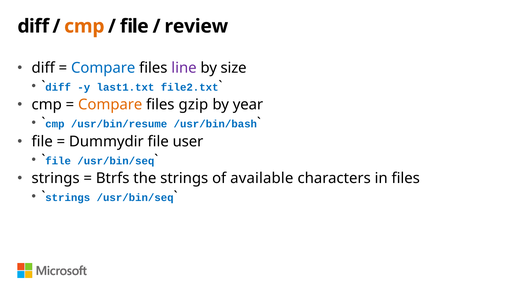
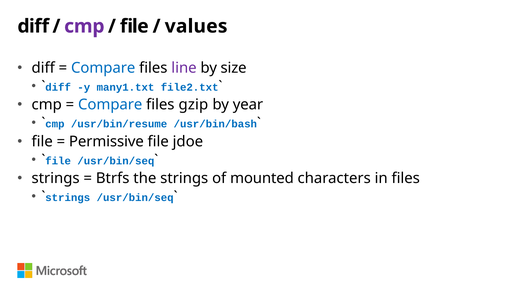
cmp colour: orange -> purple (84, 26)
review: review -> values (196, 26)
last1.txt: last1.txt -> many1.txt (125, 87)
Compare colour: orange -> blue (110, 105)
Dummydir: Dummydir -> Permissive (106, 142)
user: user -> jdoe (188, 142)
available: available -> mounted (262, 178)
